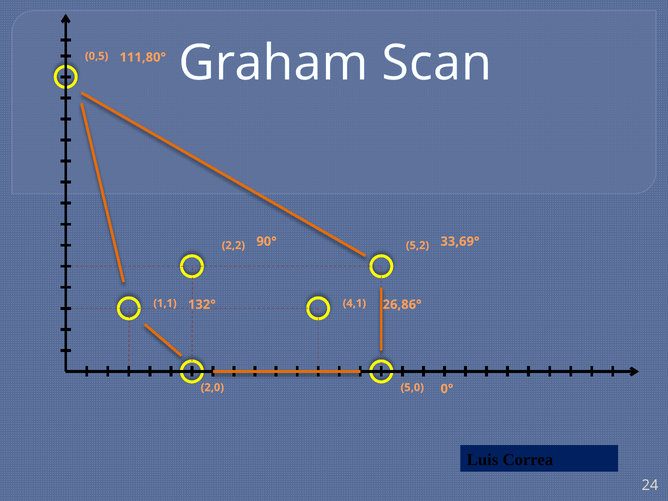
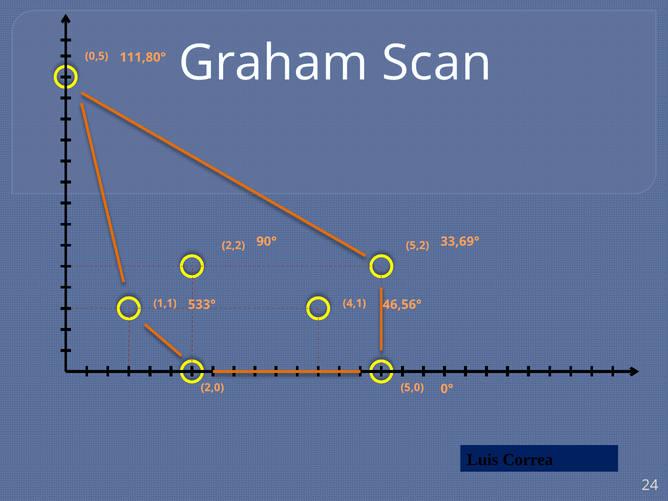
132°: 132° -> 533° (202, 305)
26,86°: 26,86° -> 46,56° (402, 305)
